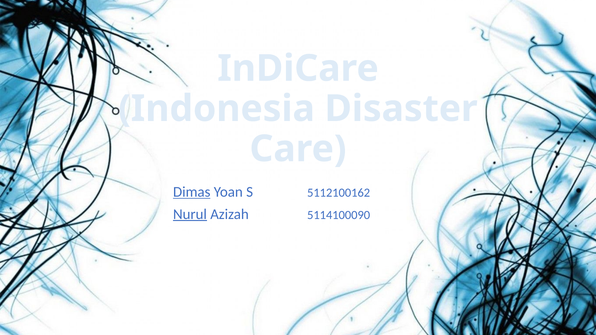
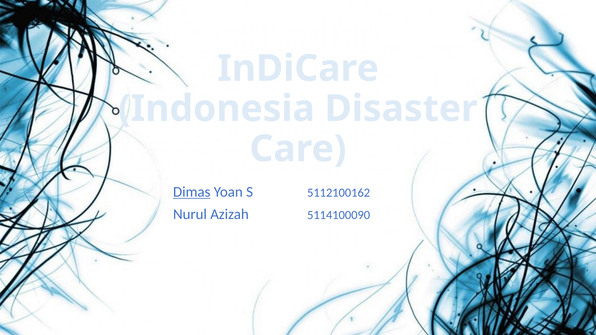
Nurul underline: present -> none (190, 214)
